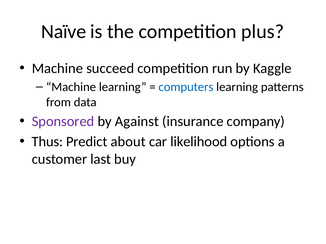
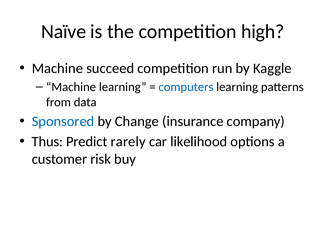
plus: plus -> high (263, 32)
Sponsored colour: purple -> blue (63, 122)
Against: Against -> Change (137, 122)
about: about -> rarely (128, 142)
last: last -> risk (101, 159)
